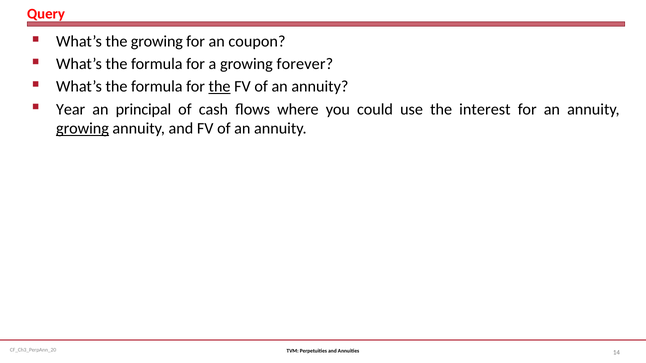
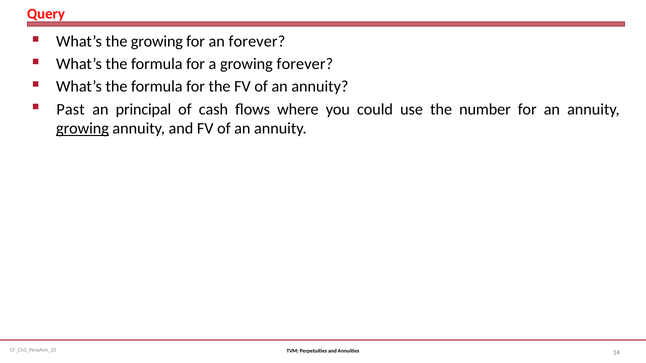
an coupon: coupon -> forever (257, 41)
the underline: present -> none (220, 87)
Year: Year -> Past (71, 109)
interest: interest -> number (485, 109)
